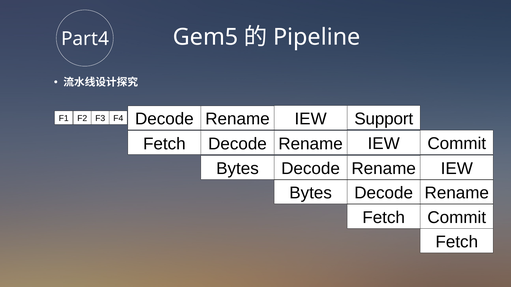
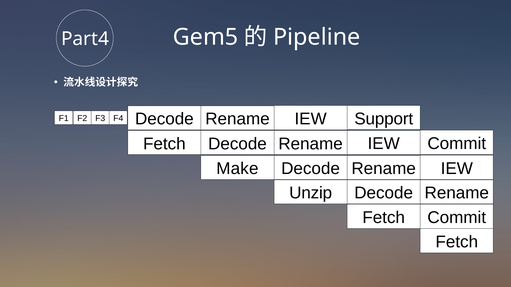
Bytes: Bytes -> Make (237, 169)
Bytes: Bytes -> Unzip (311, 193)
